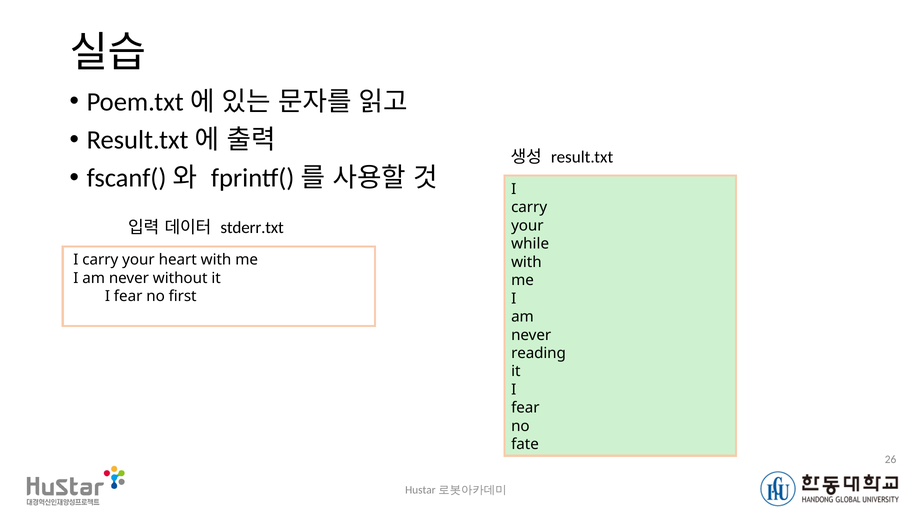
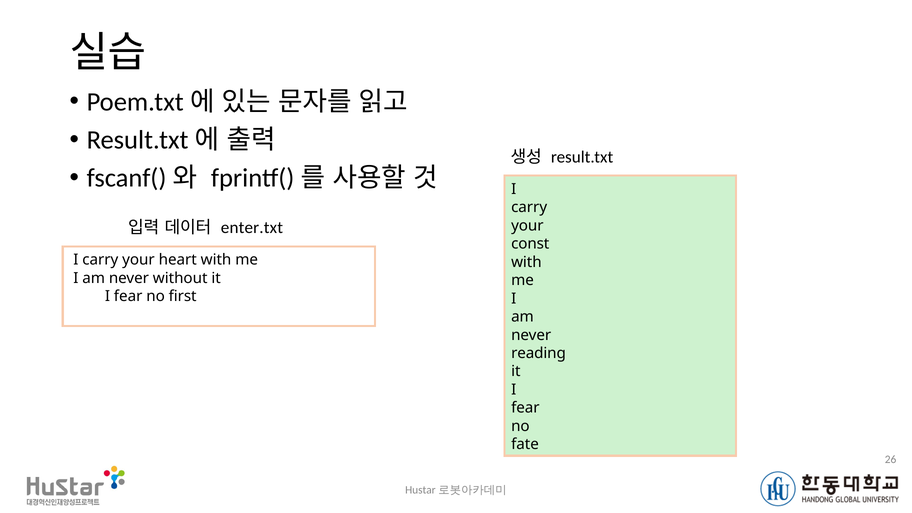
stderr.txt: stderr.txt -> enter.txt (252, 228)
while: while -> const (530, 244)
